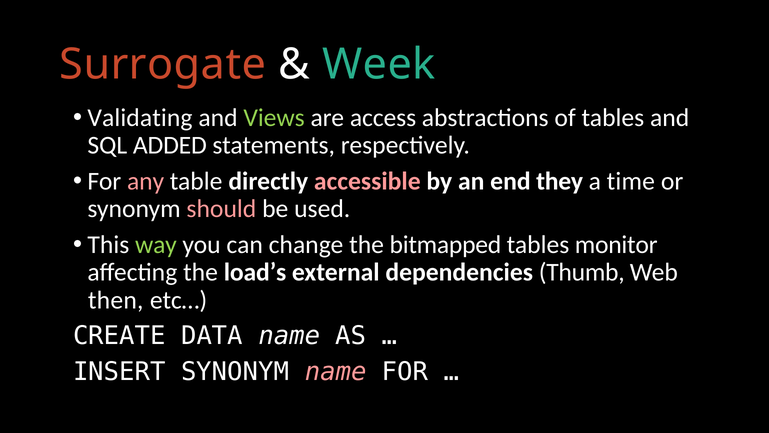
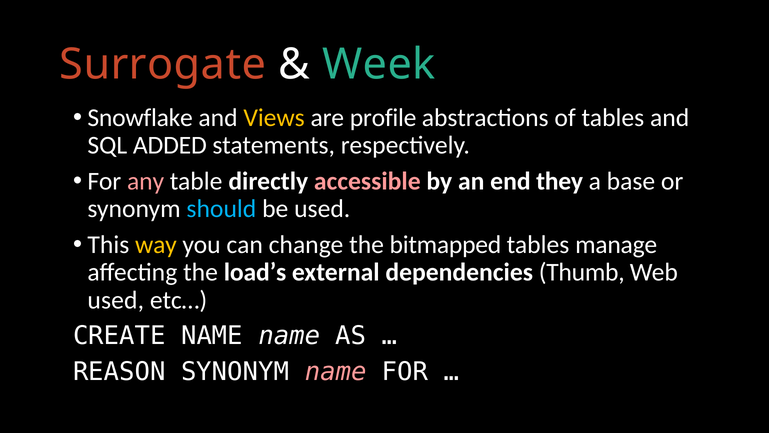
Validating: Validating -> Snowflake (140, 118)
Views colour: light green -> yellow (274, 118)
access: access -> profile (383, 118)
time: time -> base (631, 181)
should colour: pink -> light blue (221, 209)
way colour: light green -> yellow (156, 244)
monitor: monitor -> manage (616, 244)
then: then -> used (116, 300)
CREATE DATA: DATA -> NAME (212, 335)
INSERT: INSERT -> REASON (119, 371)
